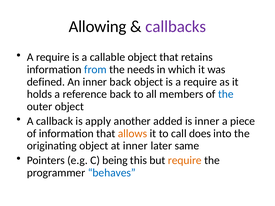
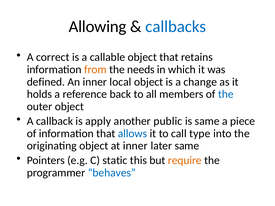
callbacks colour: purple -> blue (176, 27)
require: require -> correct (53, 57)
from colour: blue -> orange (95, 70)
inner back: back -> local (120, 82)
is a require: require -> change (200, 82)
added: added -> public (168, 121)
is inner: inner -> same (207, 121)
allows colour: orange -> blue (133, 134)
does: does -> type (200, 134)
being: being -> static (115, 161)
